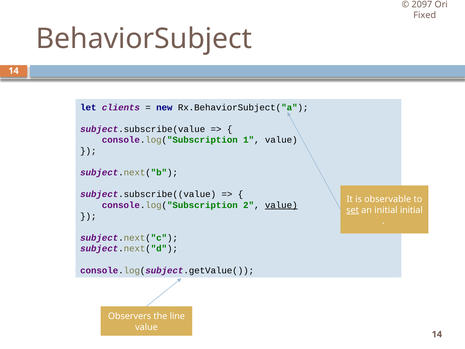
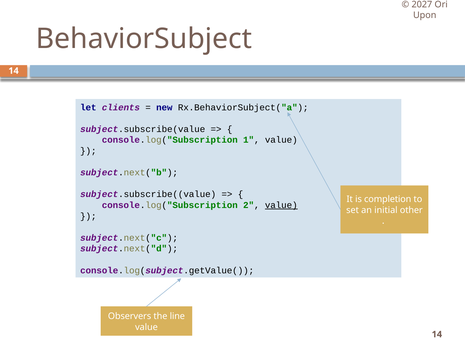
2097: 2097 -> 2027 (422, 4)
Fixed: Fixed -> Upon (425, 15)
observable: observable -> completion (388, 199)
set underline: present -> none (353, 210)
initial initial: initial -> other (411, 210)
